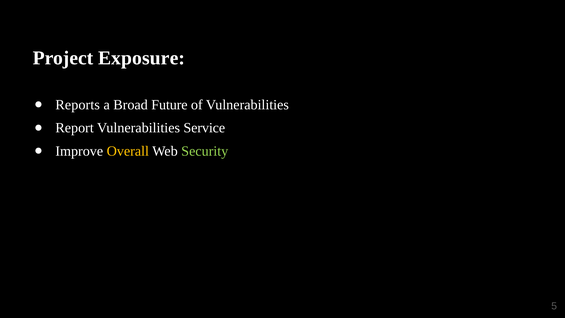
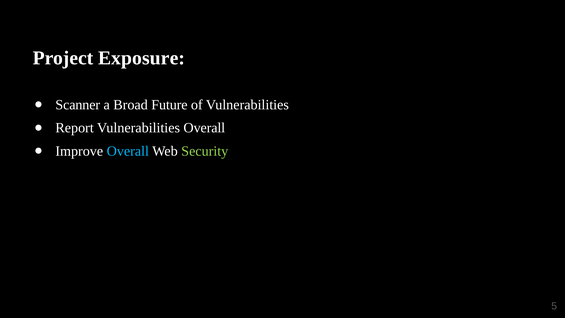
Reports: Reports -> Scanner (78, 105)
Vulnerabilities Service: Service -> Overall (204, 128)
Overall colour: yellow -> light blue (128, 151)
